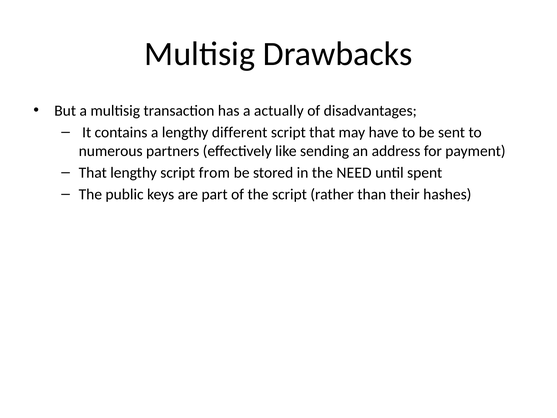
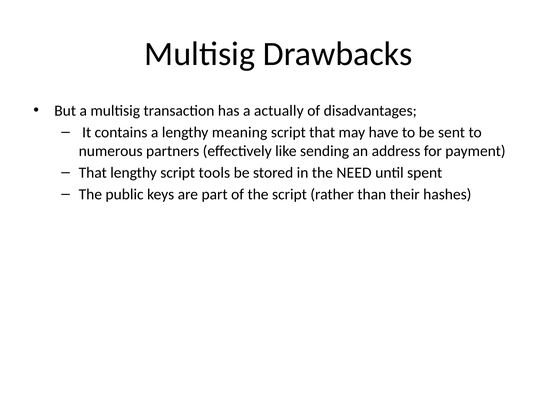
different: different -> meaning (240, 132)
from: from -> tools (214, 173)
